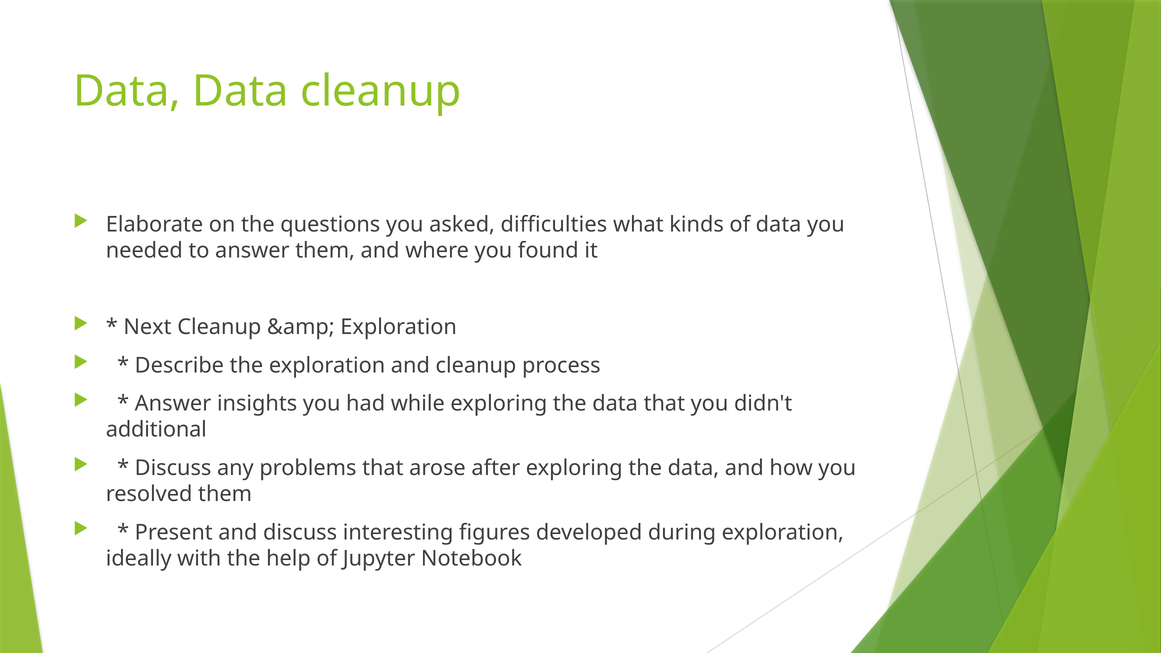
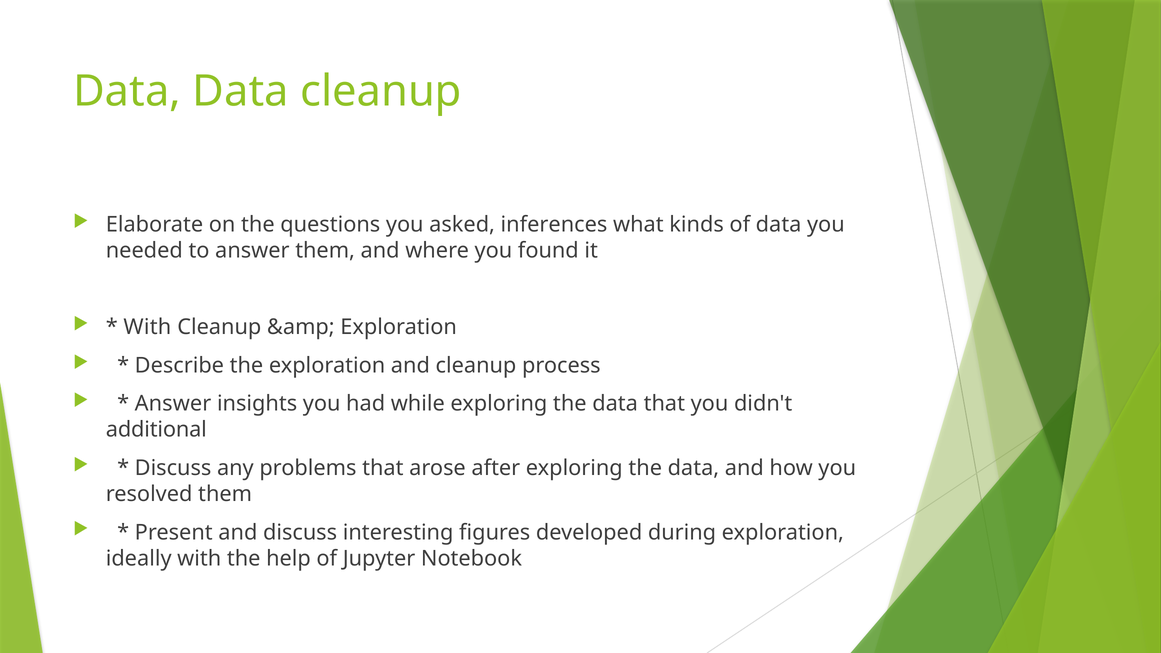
difficulties: difficulties -> inferences (554, 225)
Next: Next -> With (147, 327)
